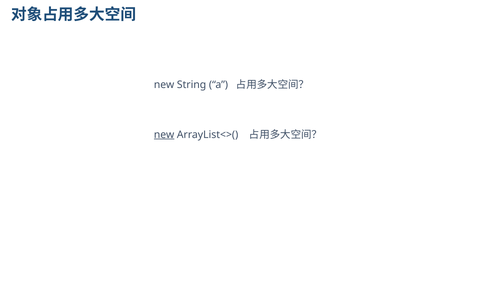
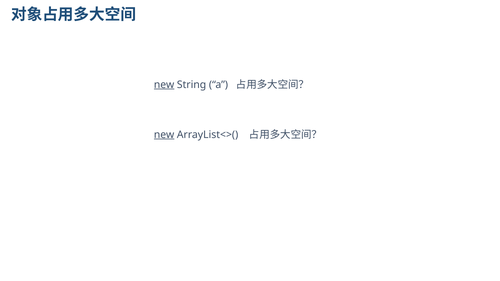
new underline: none -> present (164, 85)
